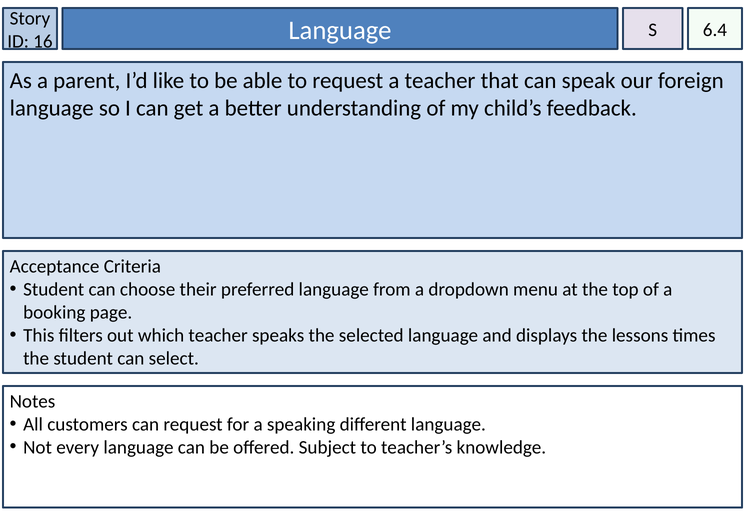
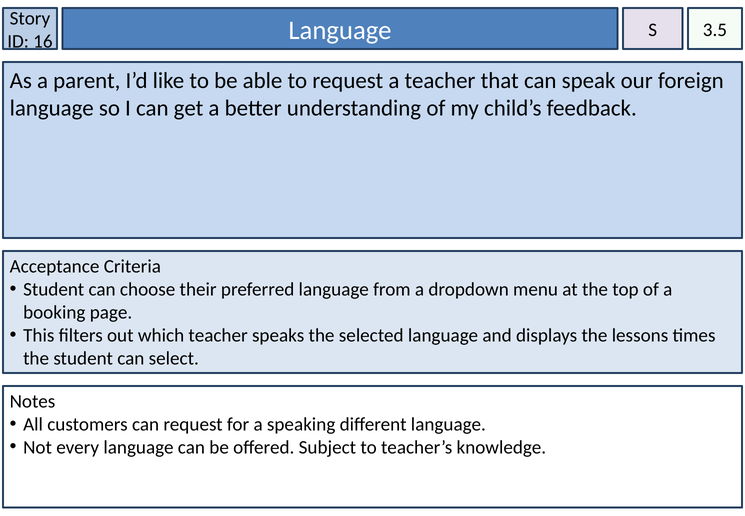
6.4: 6.4 -> 3.5 (715, 30)
